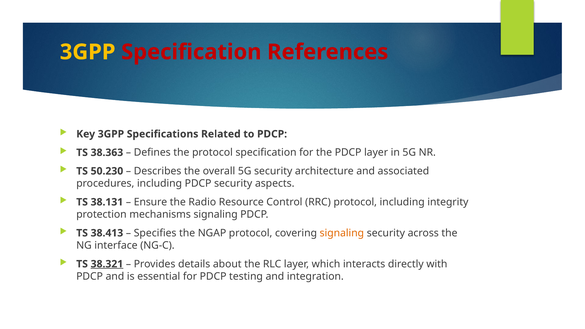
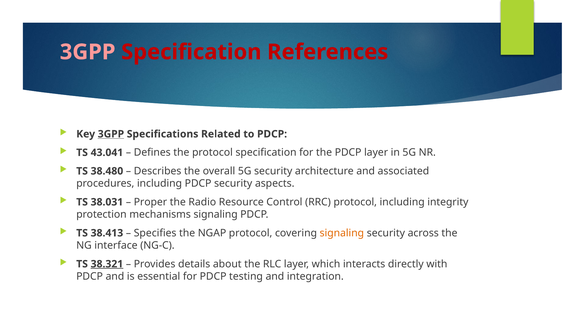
3GPP colour: yellow -> pink (88, 52)
3GPP underline: none -> present (111, 134)
38.363: 38.363 -> 43.041 (107, 153)
50.230: 50.230 -> 38.480 (107, 171)
38.131: 38.131 -> 38.031 (107, 202)
Ensure: Ensure -> Proper (150, 202)
